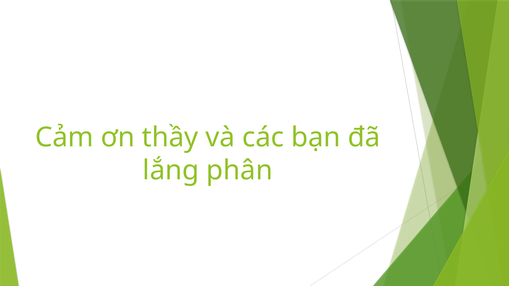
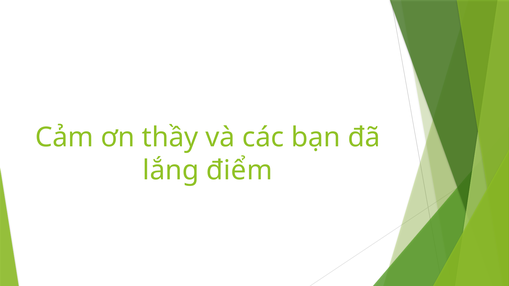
phân: phân -> điểm (239, 171)
